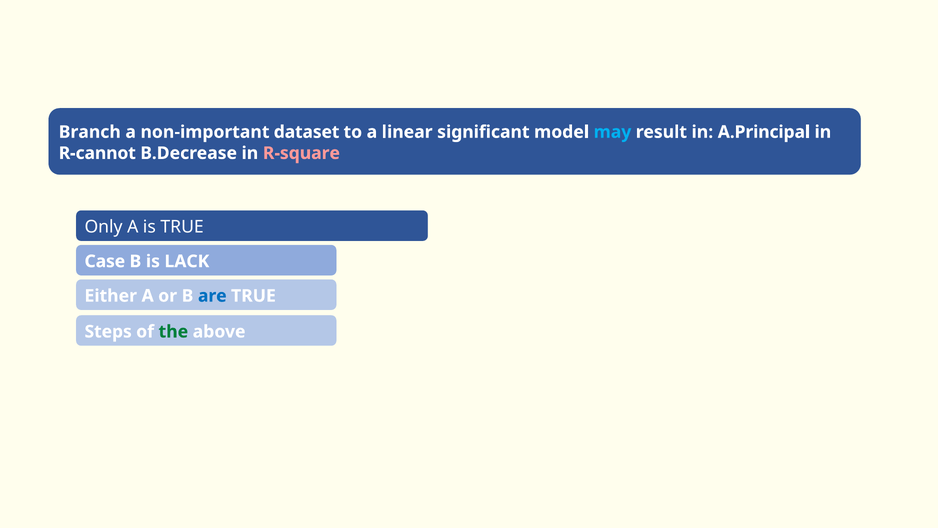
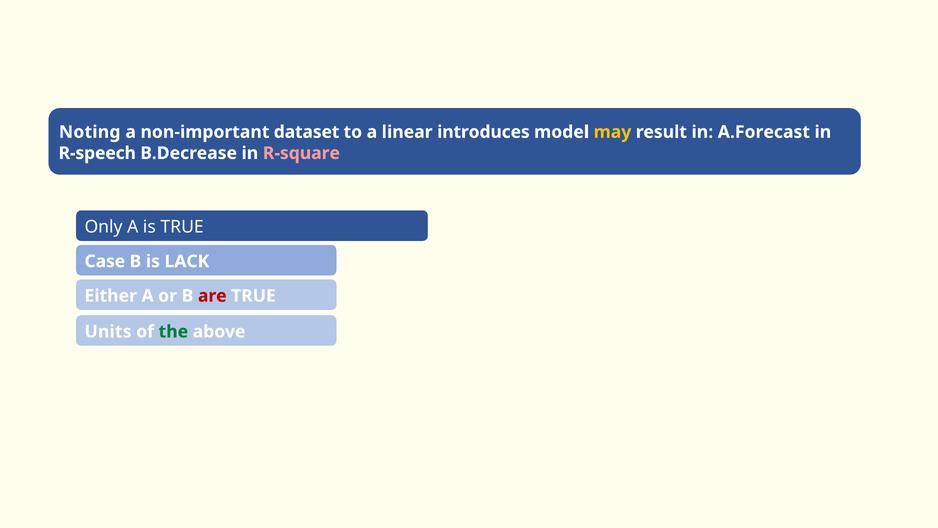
Branch: Branch -> Noting (90, 132)
significant: significant -> introduces (483, 132)
may colour: light blue -> yellow (612, 132)
A.Principal: A.Principal -> A.Forecast (764, 132)
R-cannot: R-cannot -> R-speech (97, 153)
are colour: blue -> red (212, 296)
Steps: Steps -> Units (108, 331)
